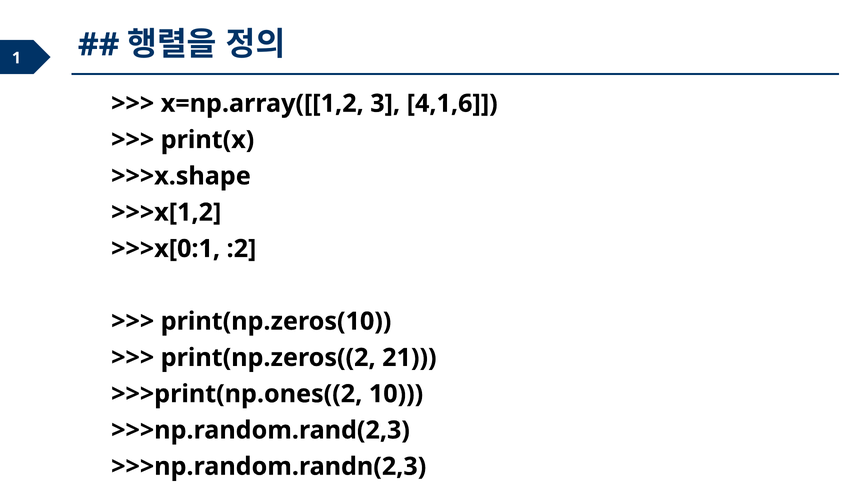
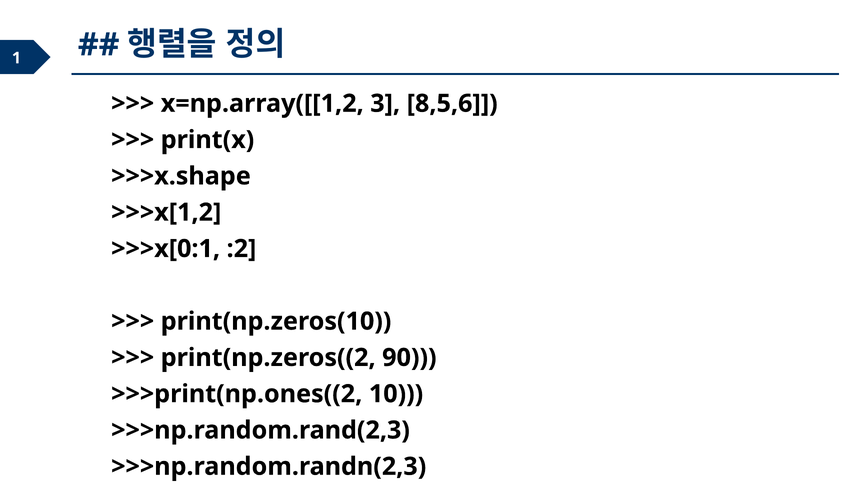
4,1,6: 4,1,6 -> 8,5,6 (452, 103)
21: 21 -> 90 (409, 358)
